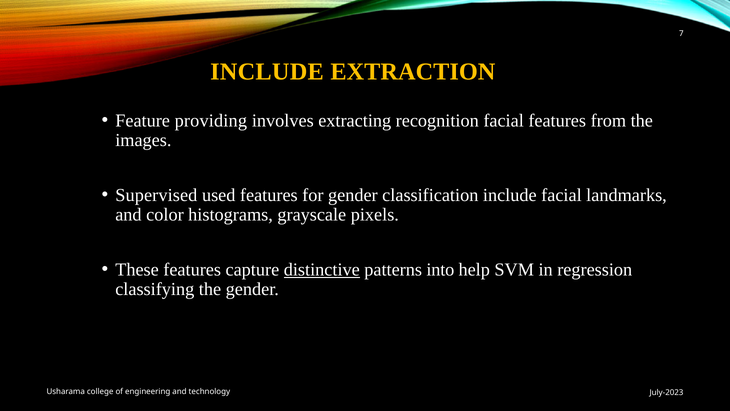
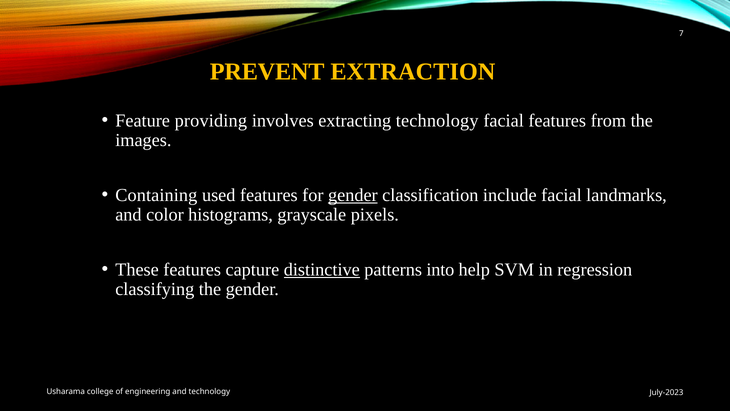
INCLUDE: INCLUDE -> PREVENT (267, 71)
extracting recognition: recognition -> technology (437, 121)
Supervised: Supervised -> Containing (156, 195)
gender underline: none -> present (353, 195)
